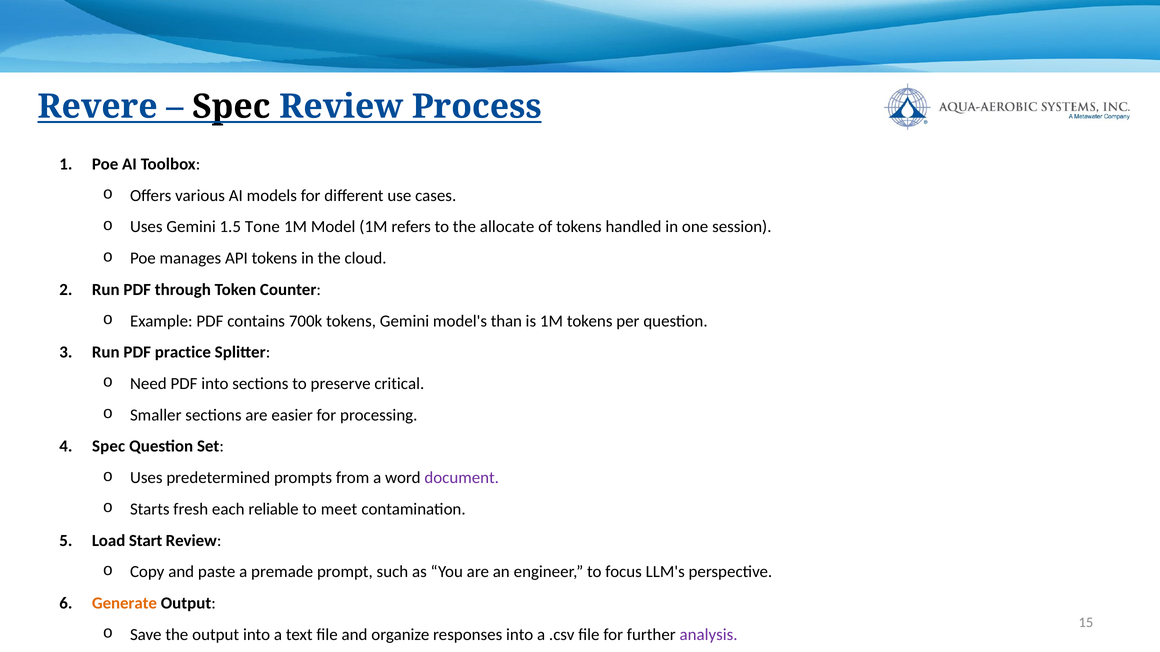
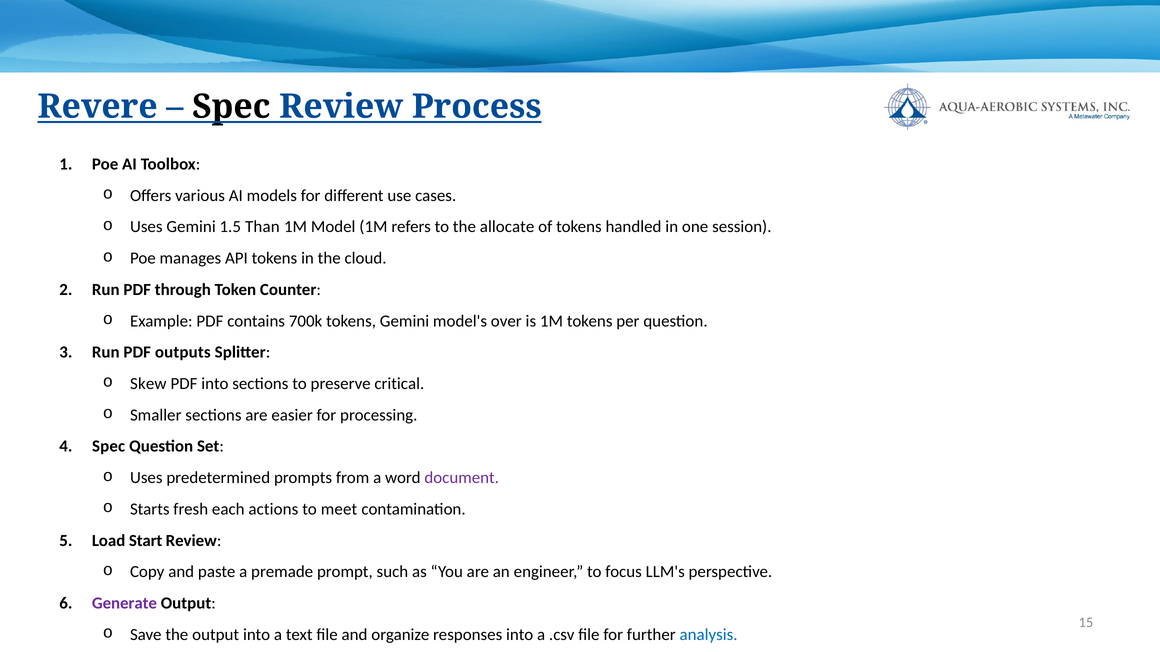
Tone: Tone -> Than (262, 227)
than: than -> over (506, 321)
practice: practice -> outputs (183, 353)
Need: Need -> Skew (148, 384)
reliable: reliable -> actions (273, 509)
Generate colour: orange -> purple (124, 604)
analysis colour: purple -> blue (709, 635)
